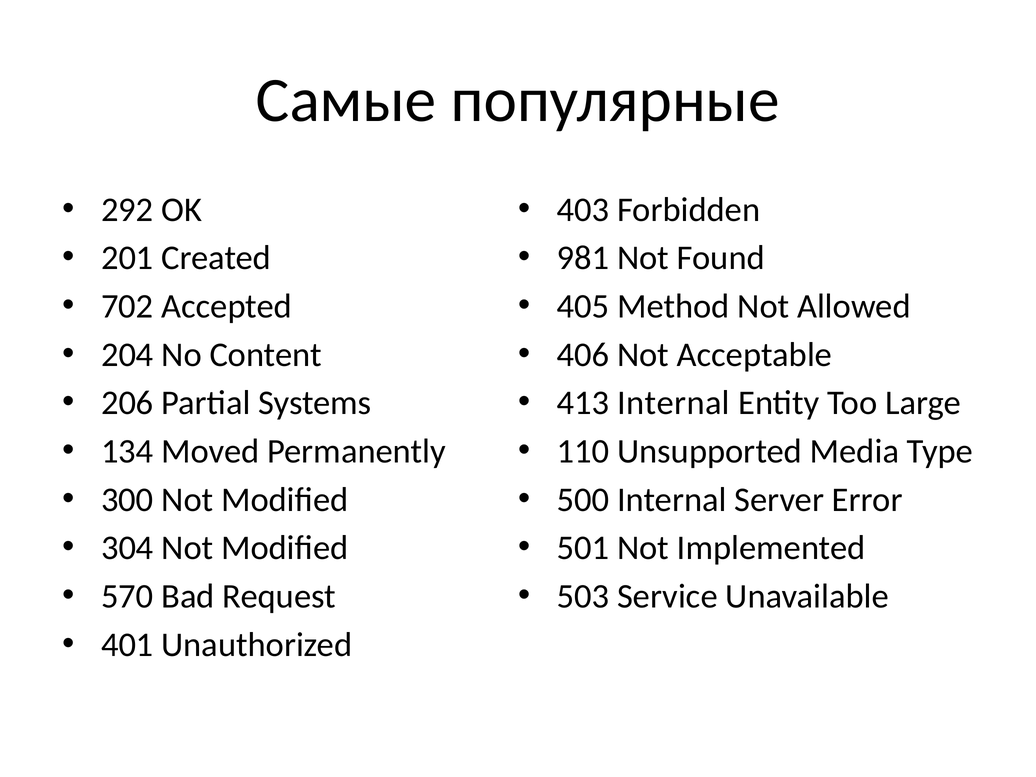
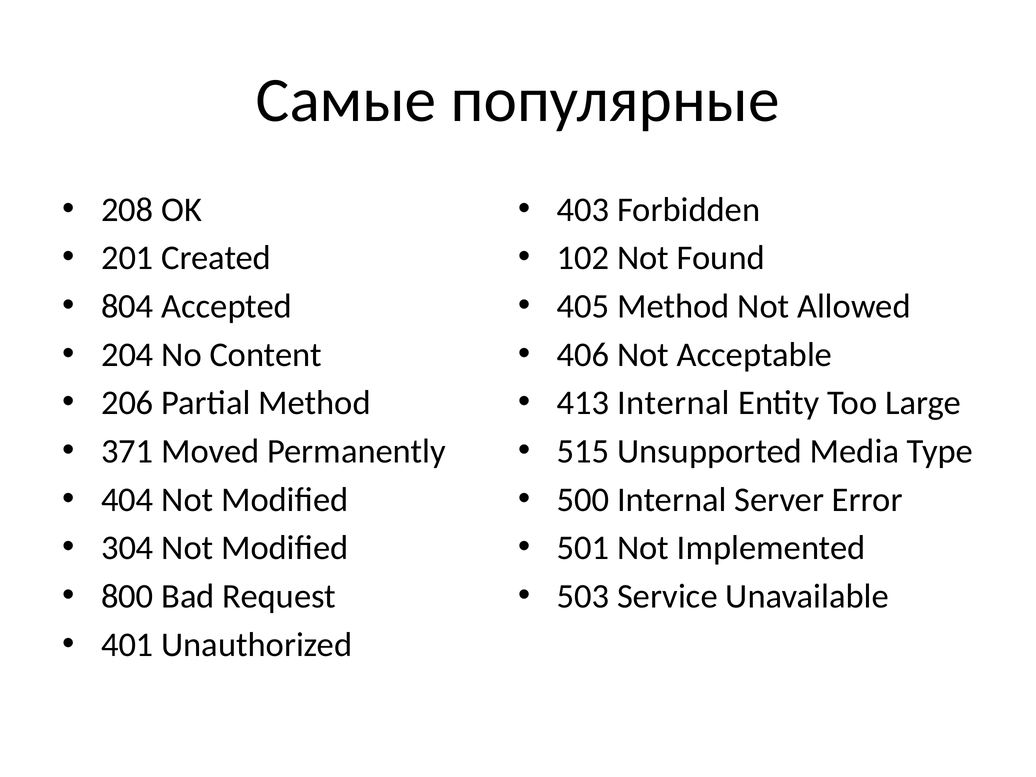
292: 292 -> 208 (127, 210)
981: 981 -> 102 (583, 258)
702: 702 -> 804 (127, 306)
Partial Systems: Systems -> Method (315, 403)
134: 134 -> 371 (127, 451)
110: 110 -> 515 (583, 451)
300: 300 -> 404 (127, 500)
570: 570 -> 800 (127, 596)
